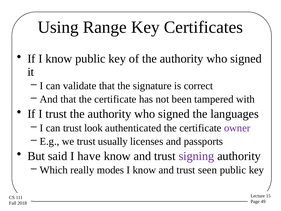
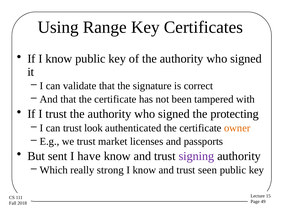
languages: languages -> protecting (235, 114)
owner colour: purple -> orange (237, 128)
usually: usually -> market (113, 141)
said: said -> sent (58, 156)
modes: modes -> strong (110, 170)
